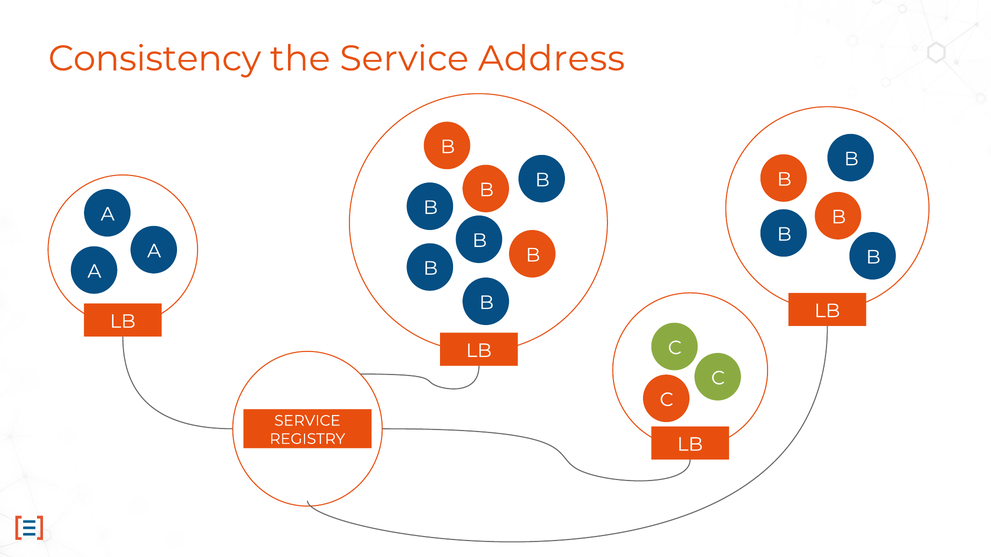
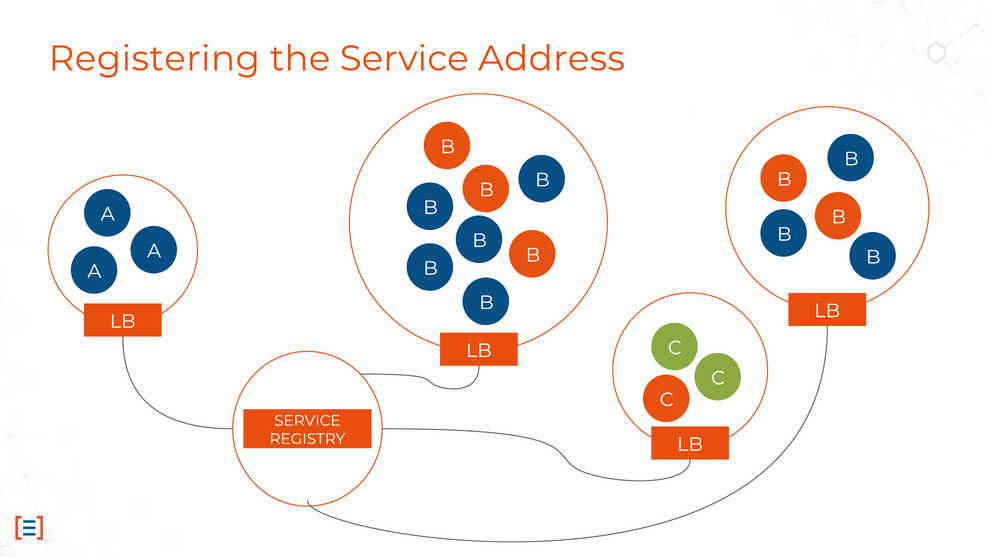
Consistency: Consistency -> Registering (154, 59)
